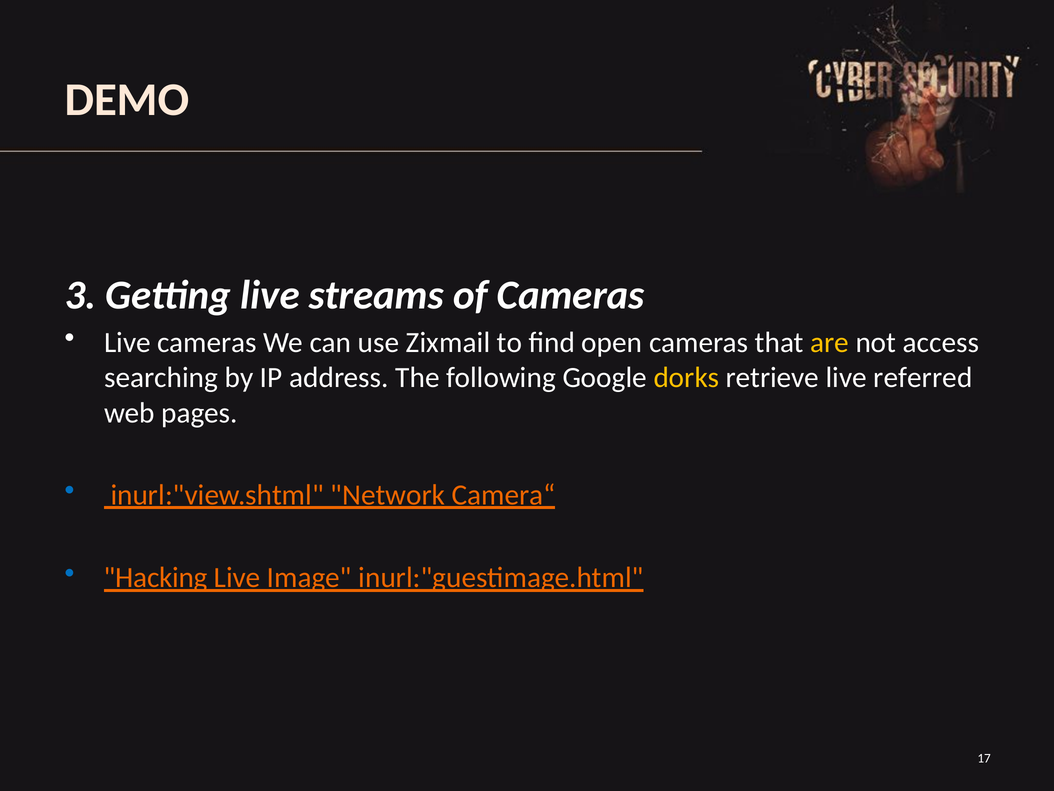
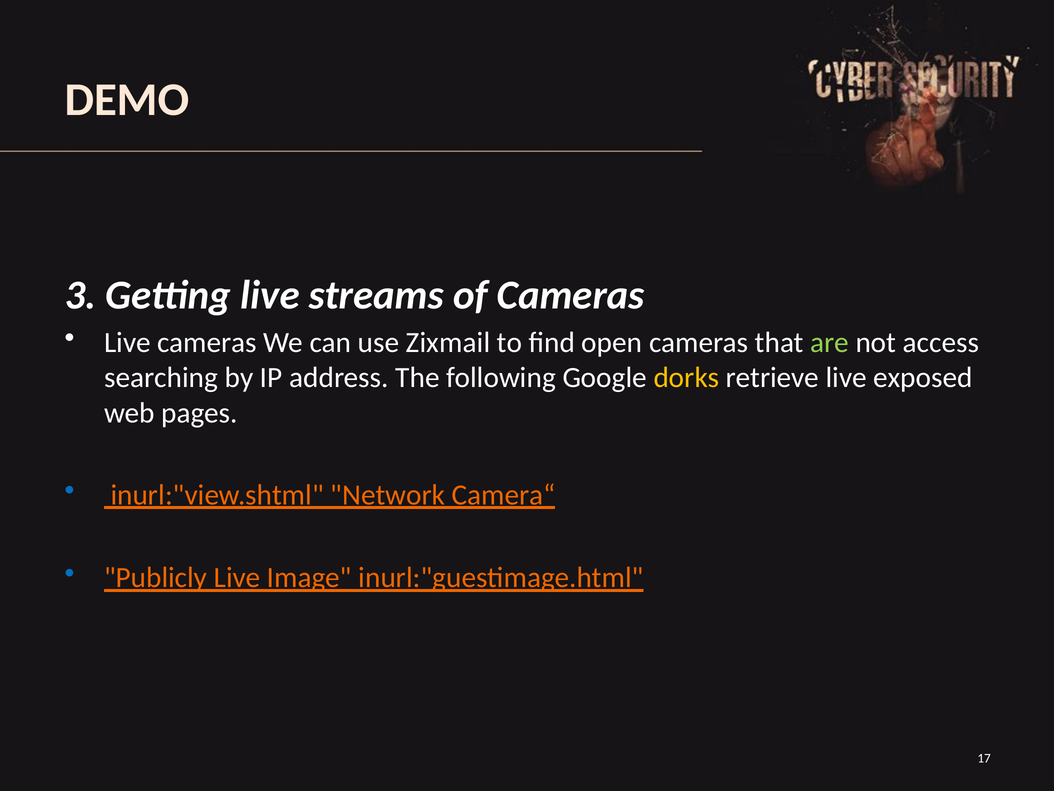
are colour: yellow -> light green (830, 342)
referred: referred -> exposed (923, 378)
Hacking: Hacking -> Publicly (156, 577)
